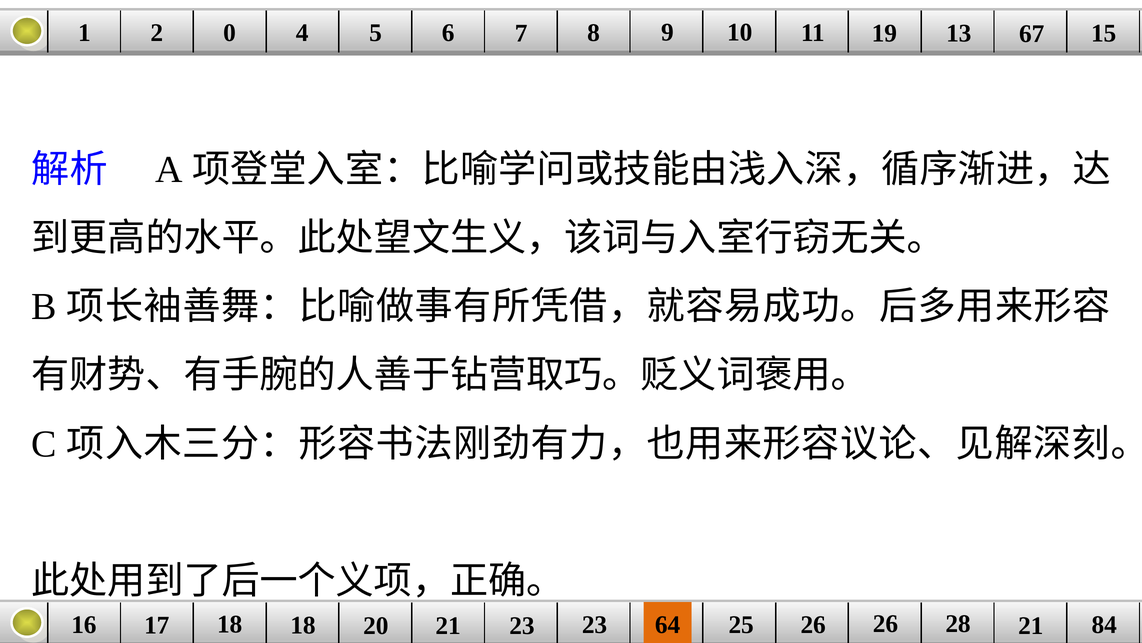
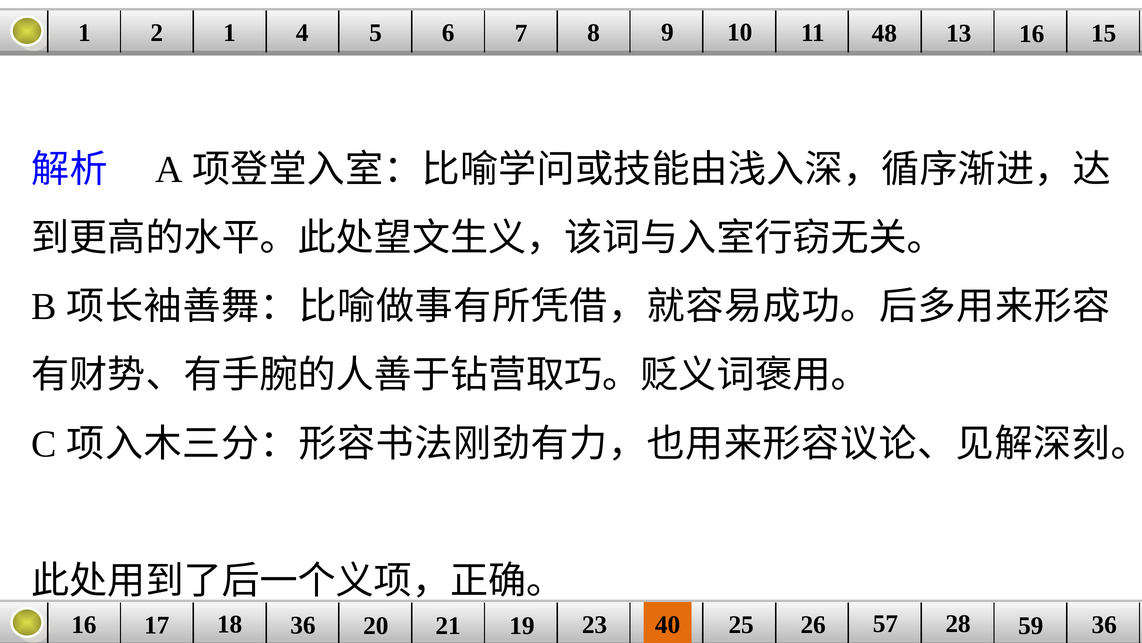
2 0: 0 -> 1 (230, 33)
19: 19 -> 48 (884, 33)
13 67: 67 -> 16 (1032, 34)
16 84: 84 -> 36 (1104, 624)
18 18: 18 -> 36 (303, 625)
21 23: 23 -> 19 (522, 625)
64: 64 -> 40 (668, 624)
26 26: 26 -> 57 (885, 623)
28 21: 21 -> 59 (1031, 625)
